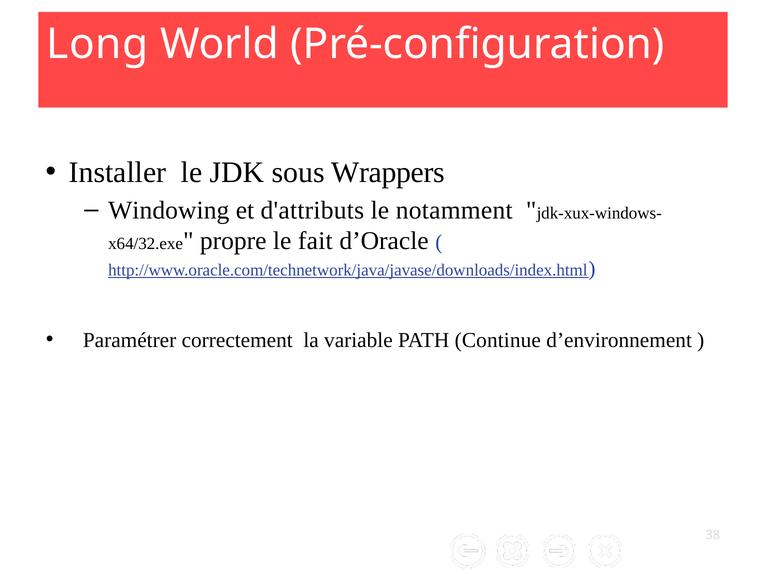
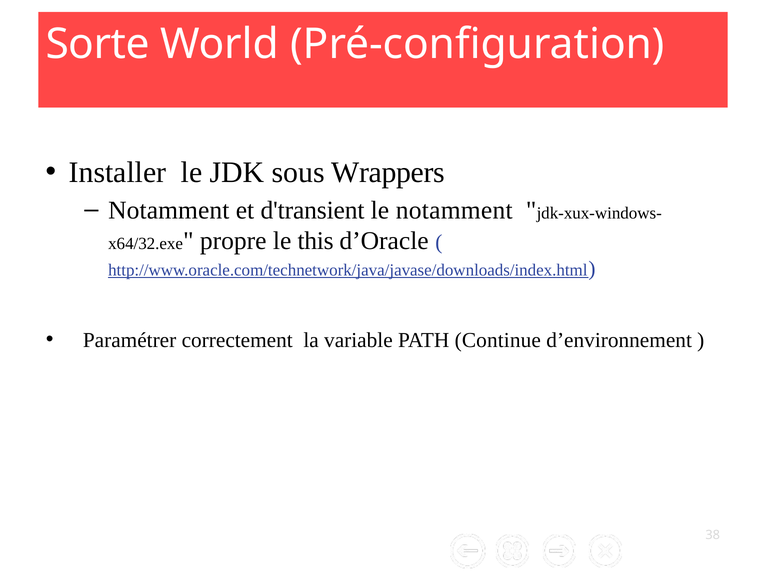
Long: Long -> Sorte (98, 44)
Windowing: Windowing -> Notamment (169, 210)
d'attributs: d'attributs -> d'transient (313, 210)
fait: fait -> this (316, 241)
